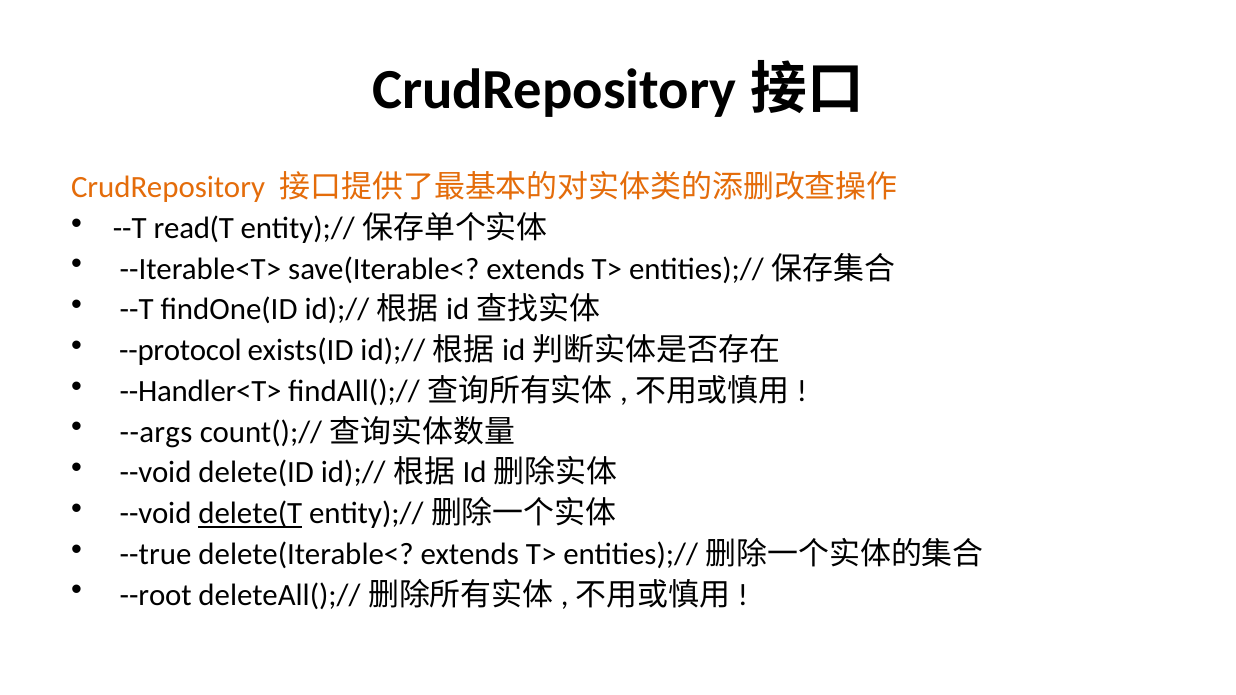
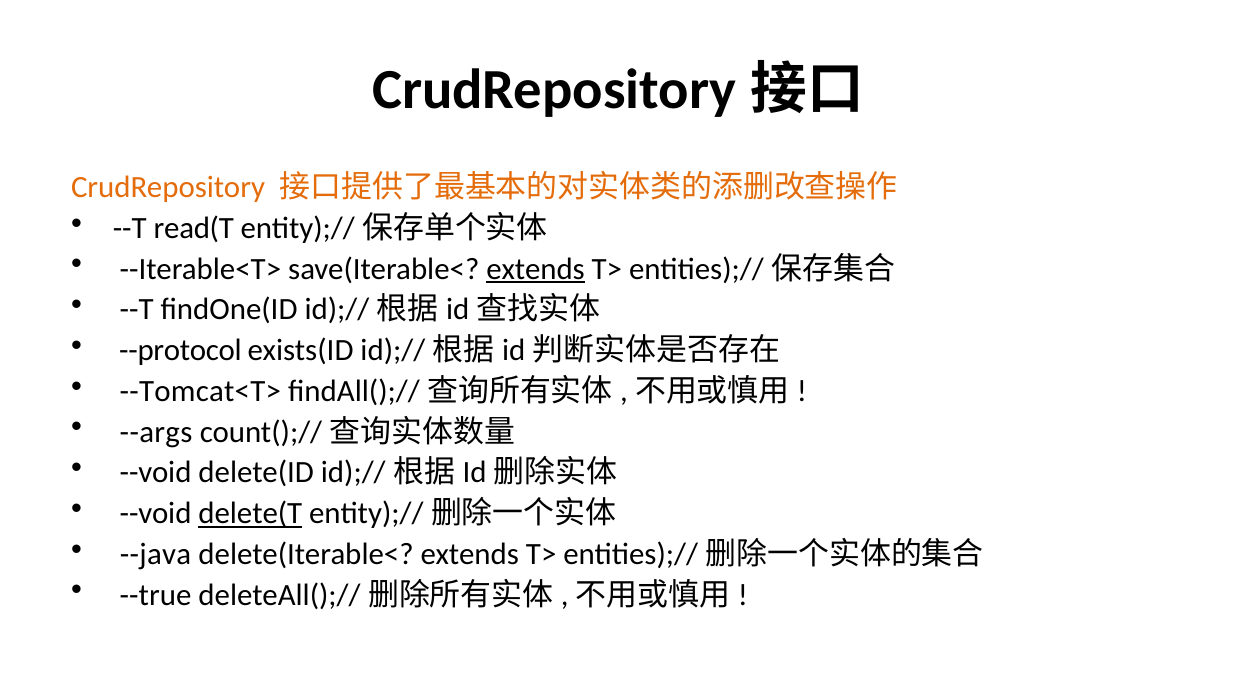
extends underline: none -> present (536, 269)
--Handler<T>: --Handler<T> -> --Tomcat<T> (200, 391)
--true: --true -> --java (155, 554)
--root: --root -> --true (156, 595)
